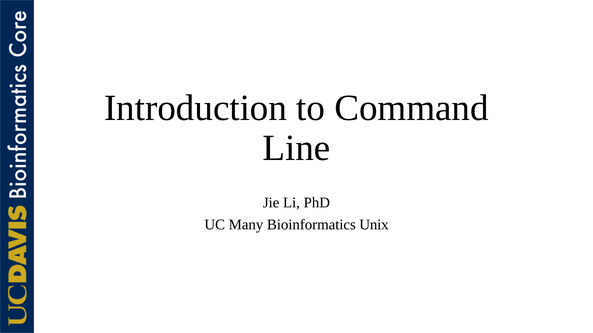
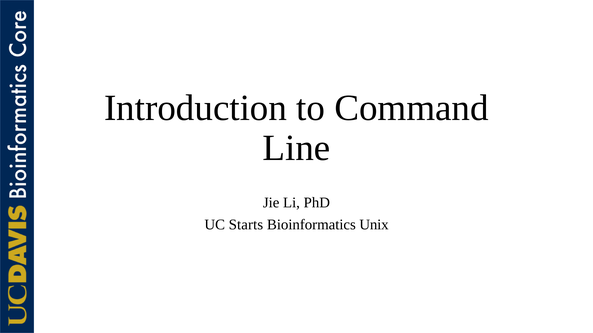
Many: Many -> Starts (246, 225)
